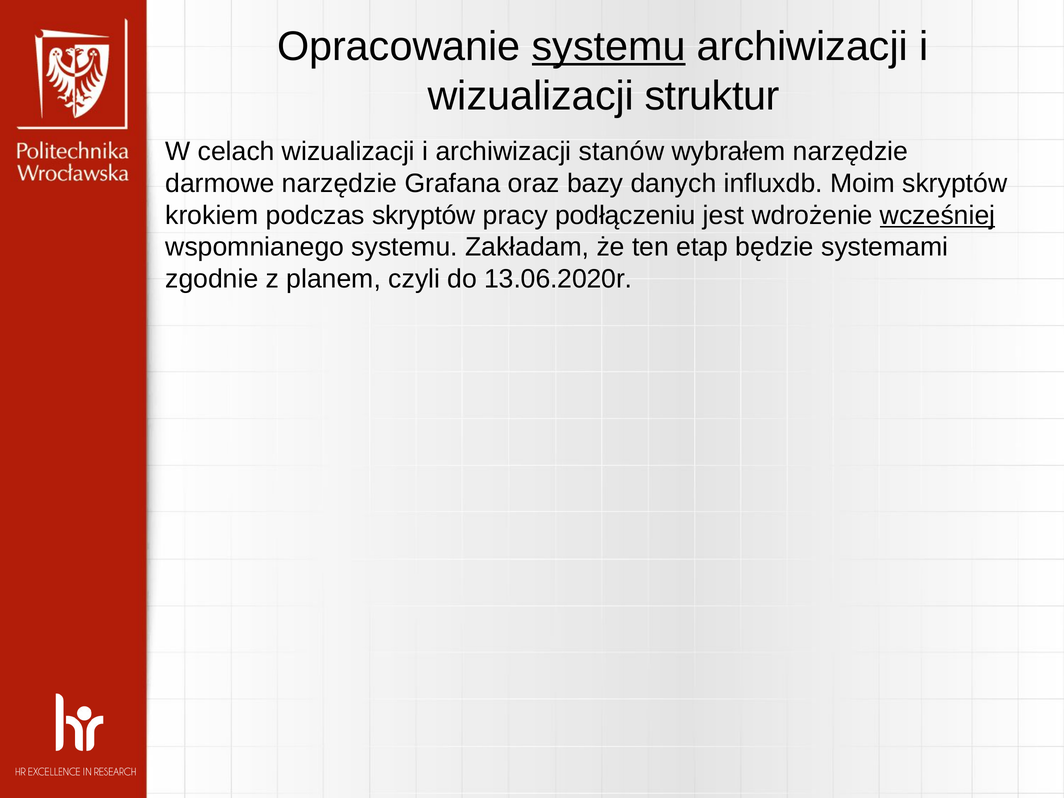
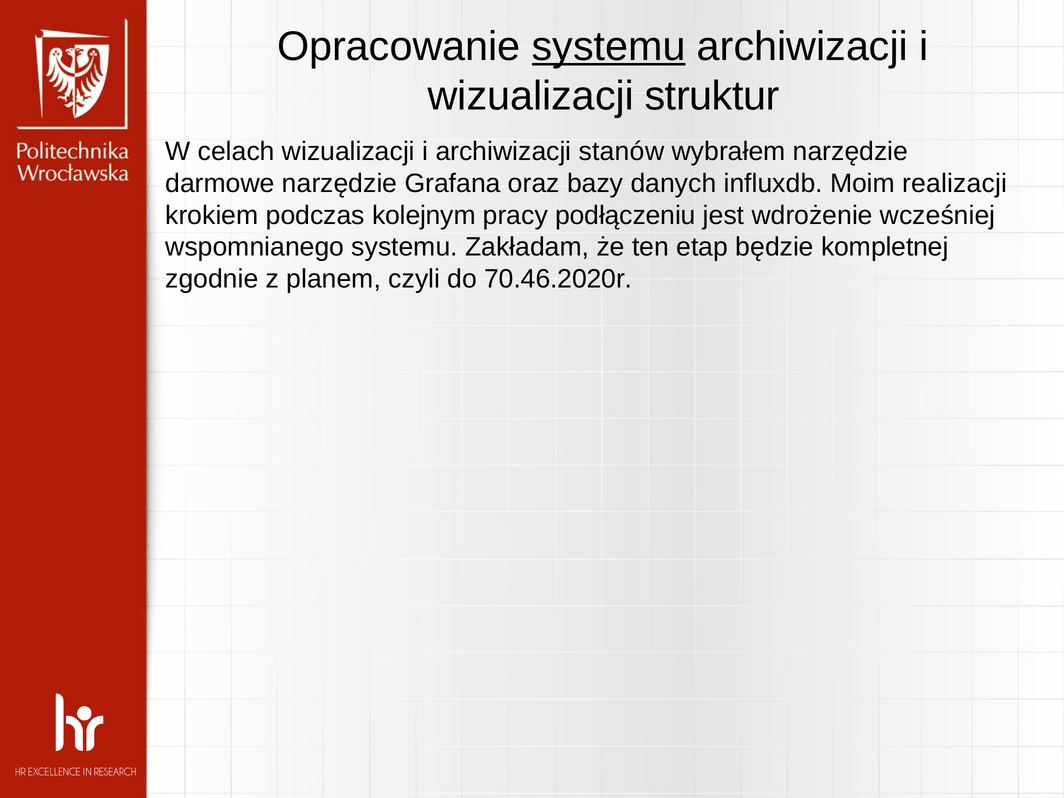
Moim skryptów: skryptów -> realizacji (955, 183)
podczas skryptów: skryptów -> kolejnym (424, 215)
wcześniej underline: present -> none (938, 215)
systemami: systemami -> kompletnej (885, 247)
13.06.2020r: 13.06.2020r -> 70.46.2020r (558, 279)
